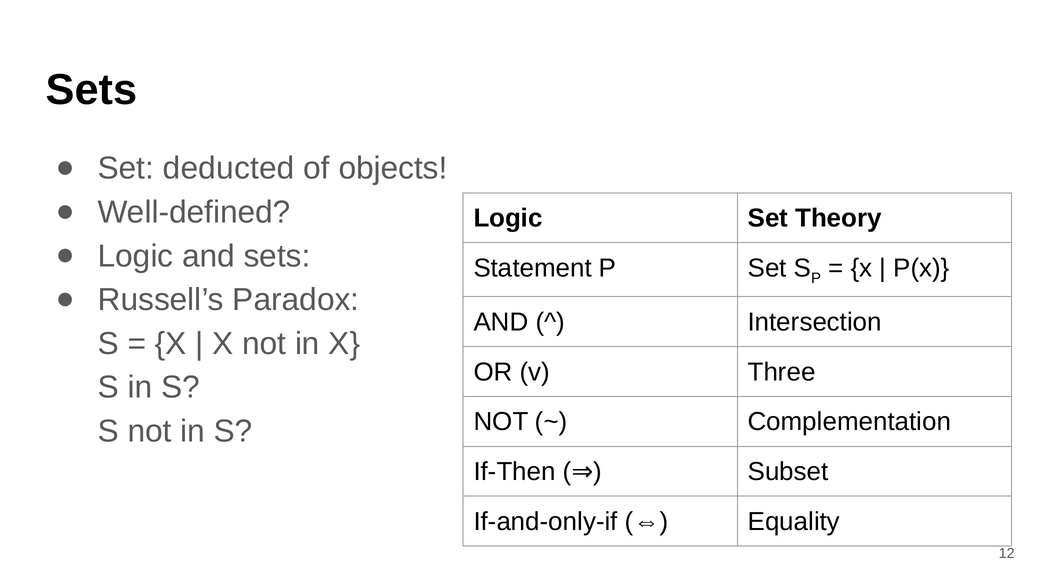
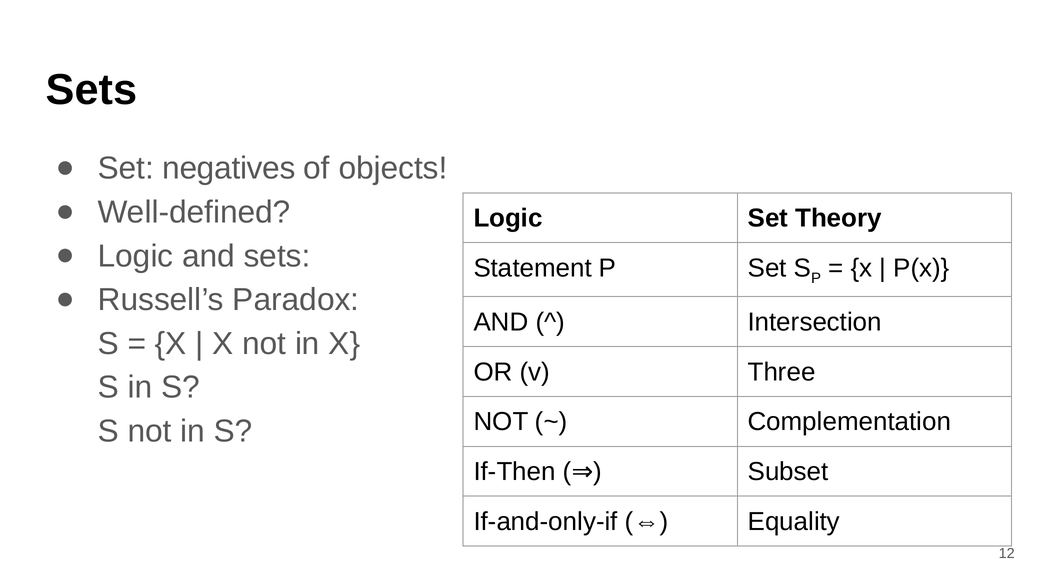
deducted: deducted -> negatives (229, 168)
